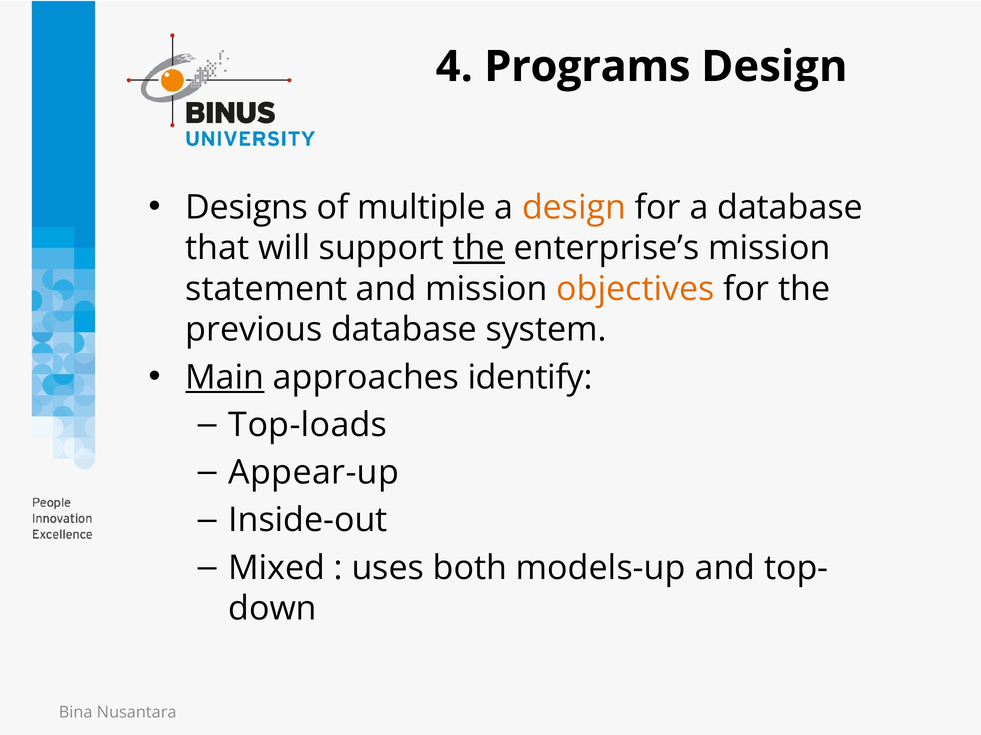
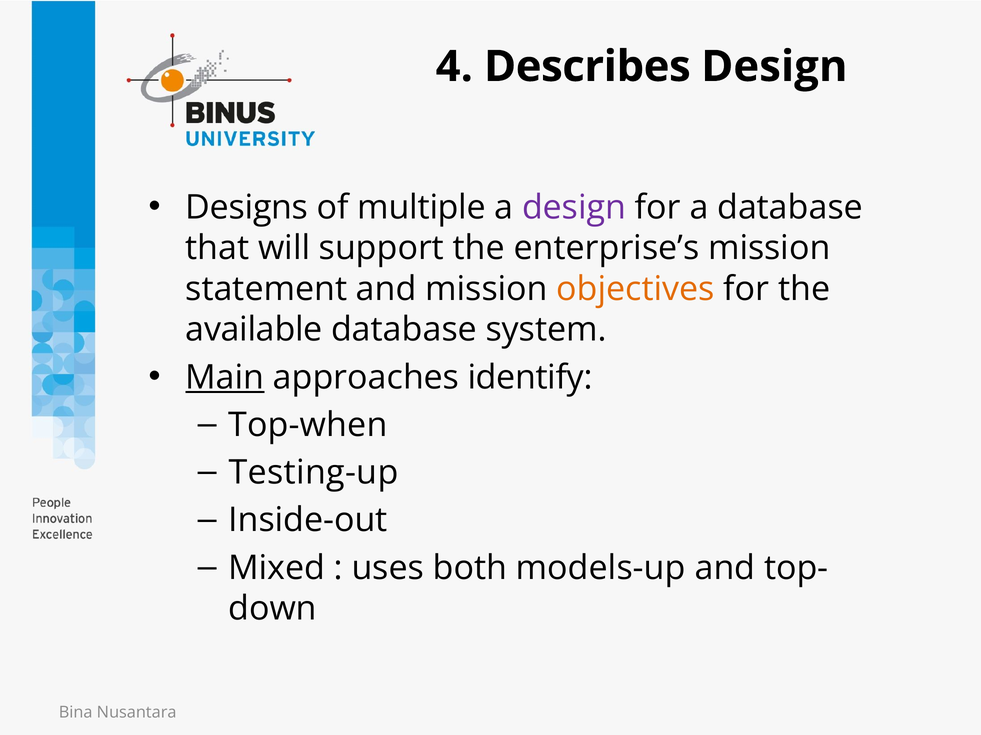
Programs: Programs -> Describes (587, 67)
design colour: orange -> purple (574, 208)
the underline: present -> none (479, 248)
previous: previous -> available (254, 330)
Top-loads: Top-loads -> Top-when (308, 425)
Appear-up: Appear-up -> Testing-up (314, 473)
